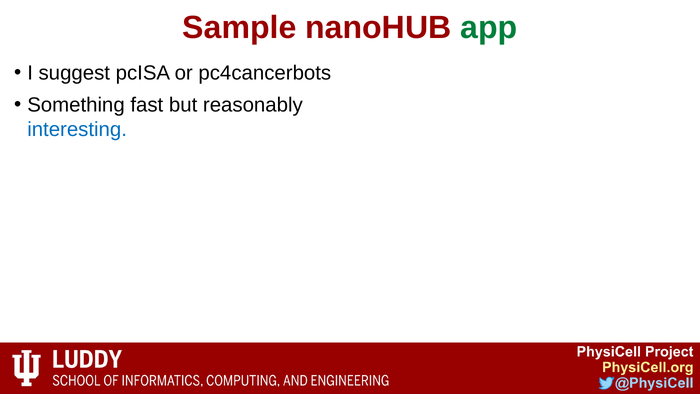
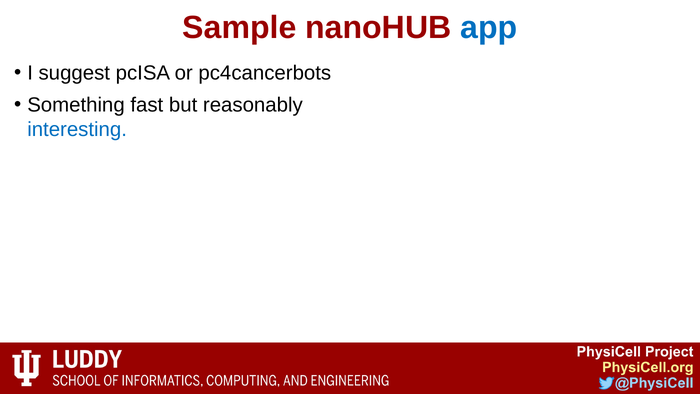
app colour: green -> blue (489, 28)
